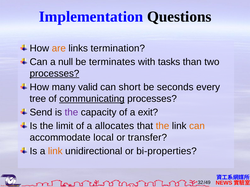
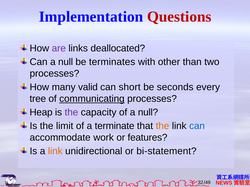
Questions colour: black -> red (179, 17)
are colour: orange -> purple (59, 48)
termination: termination -> deallocated (118, 48)
tasks: tasks -> other (169, 62)
processes underline: present -> none (54, 74)
Send: Send -> Heap (41, 113)
of a exit: exit -> null (148, 113)
allocates: allocates -> terminate (115, 126)
can colour: orange -> blue (197, 126)
local: local -> work (104, 138)
transfer: transfer -> features (147, 138)
bi-properties: bi-properties -> bi-statement (167, 151)
